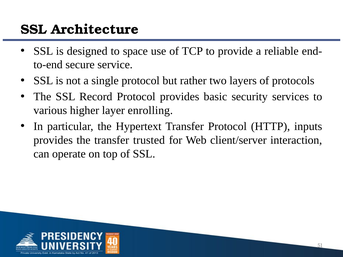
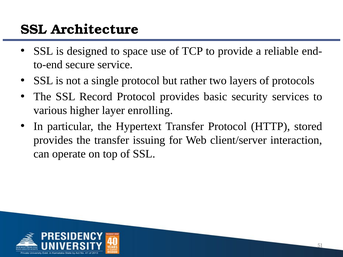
inputs: inputs -> stored (308, 126)
trusted: trusted -> issuing (149, 140)
